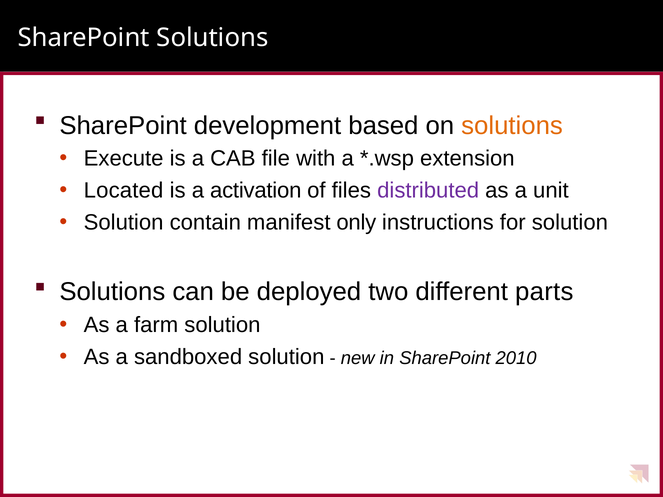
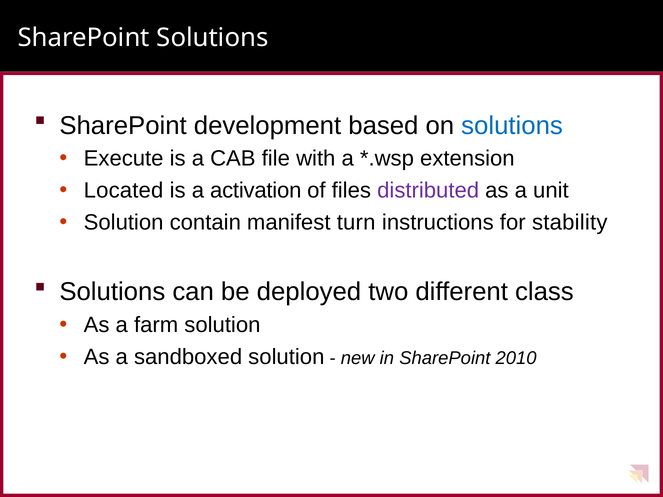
solutions colour: orange -> blue (512, 126)
only: only -> turn (356, 223)
for solution: solution -> stability (570, 223)
parts: parts -> class (544, 292)
